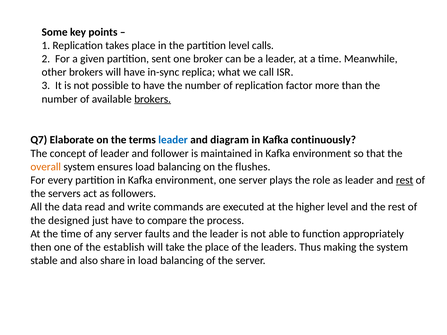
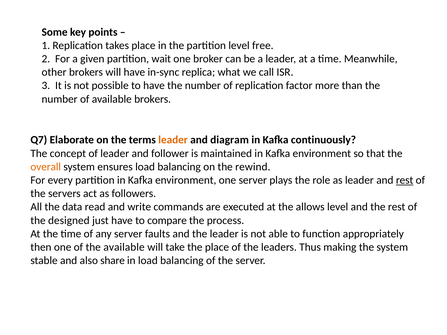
calls: calls -> free (263, 45)
sent: sent -> wait (161, 59)
brokers underline: present -> none (153, 99)
leader colour: blue -> orange (173, 140)
flushes: flushes -> rewind (253, 167)
higher: higher -> allows (310, 207)
the establish: establish -> available (124, 247)
